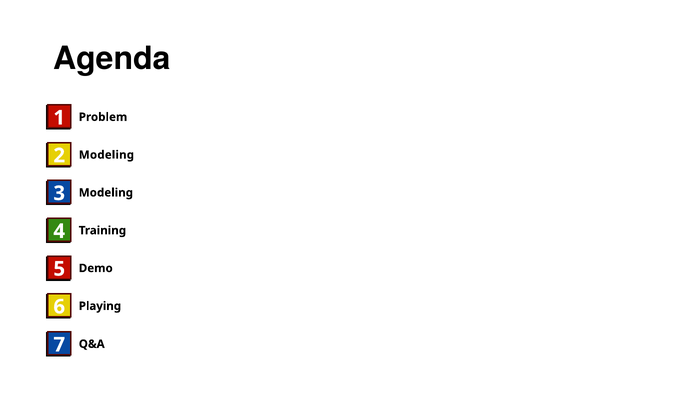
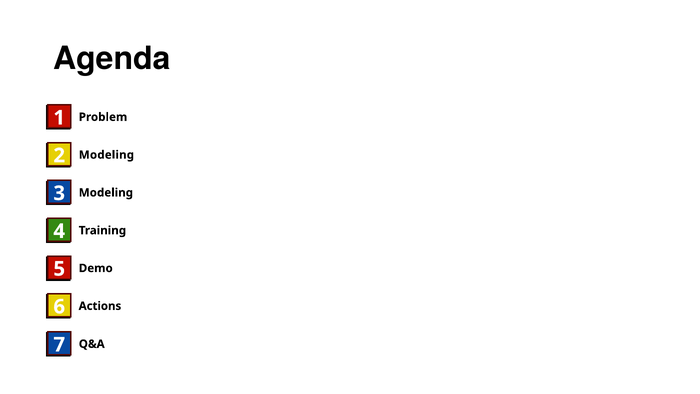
Playing: Playing -> Actions (100, 306)
